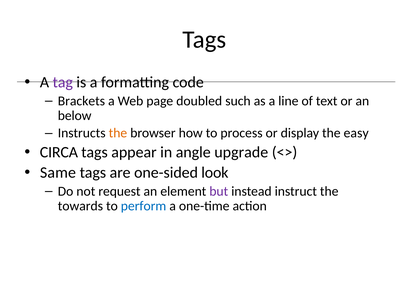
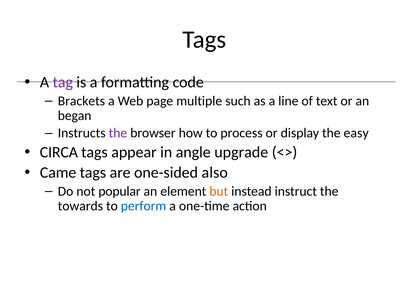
doubled: doubled -> multiple (199, 101)
below: below -> began (75, 116)
the colour: orange -> purple (118, 133)
Same: Same -> Came (58, 172)
look: look -> also (215, 172)
request: request -> popular (119, 191)
but colour: purple -> orange (219, 191)
